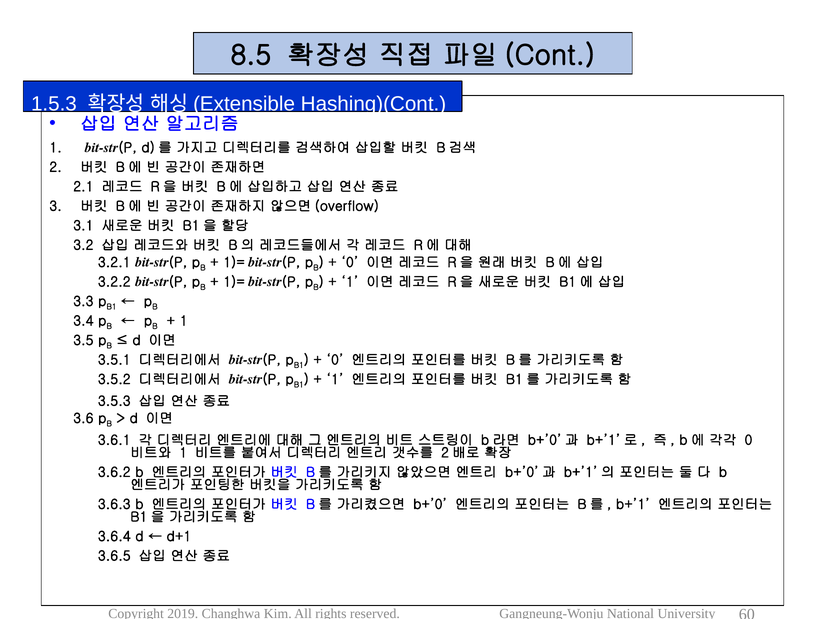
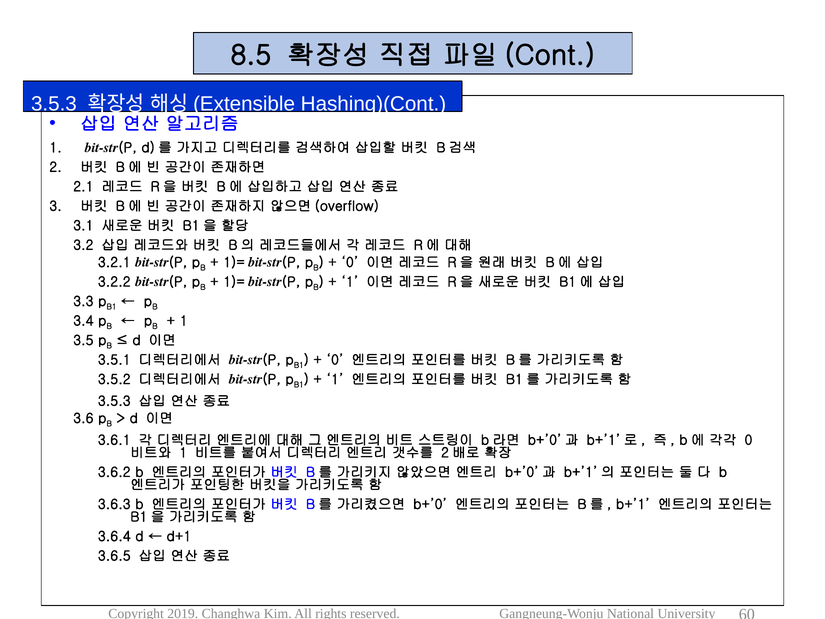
1.5.3: 1.5.3 -> 3.5.3 (54, 104)
